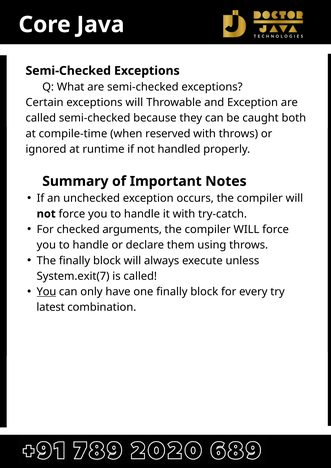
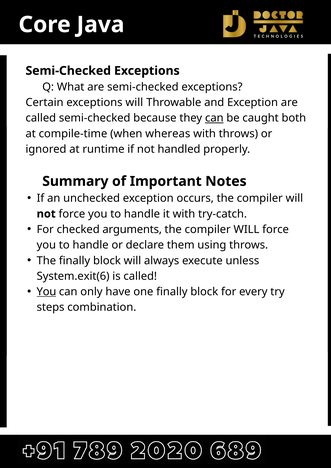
can underline: none -> present (214, 118)
reserved: reserved -> whereas (168, 134)
System.exit(7: System.exit(7 -> System.exit(6 (73, 276)
latest: latest -> steps (51, 308)
